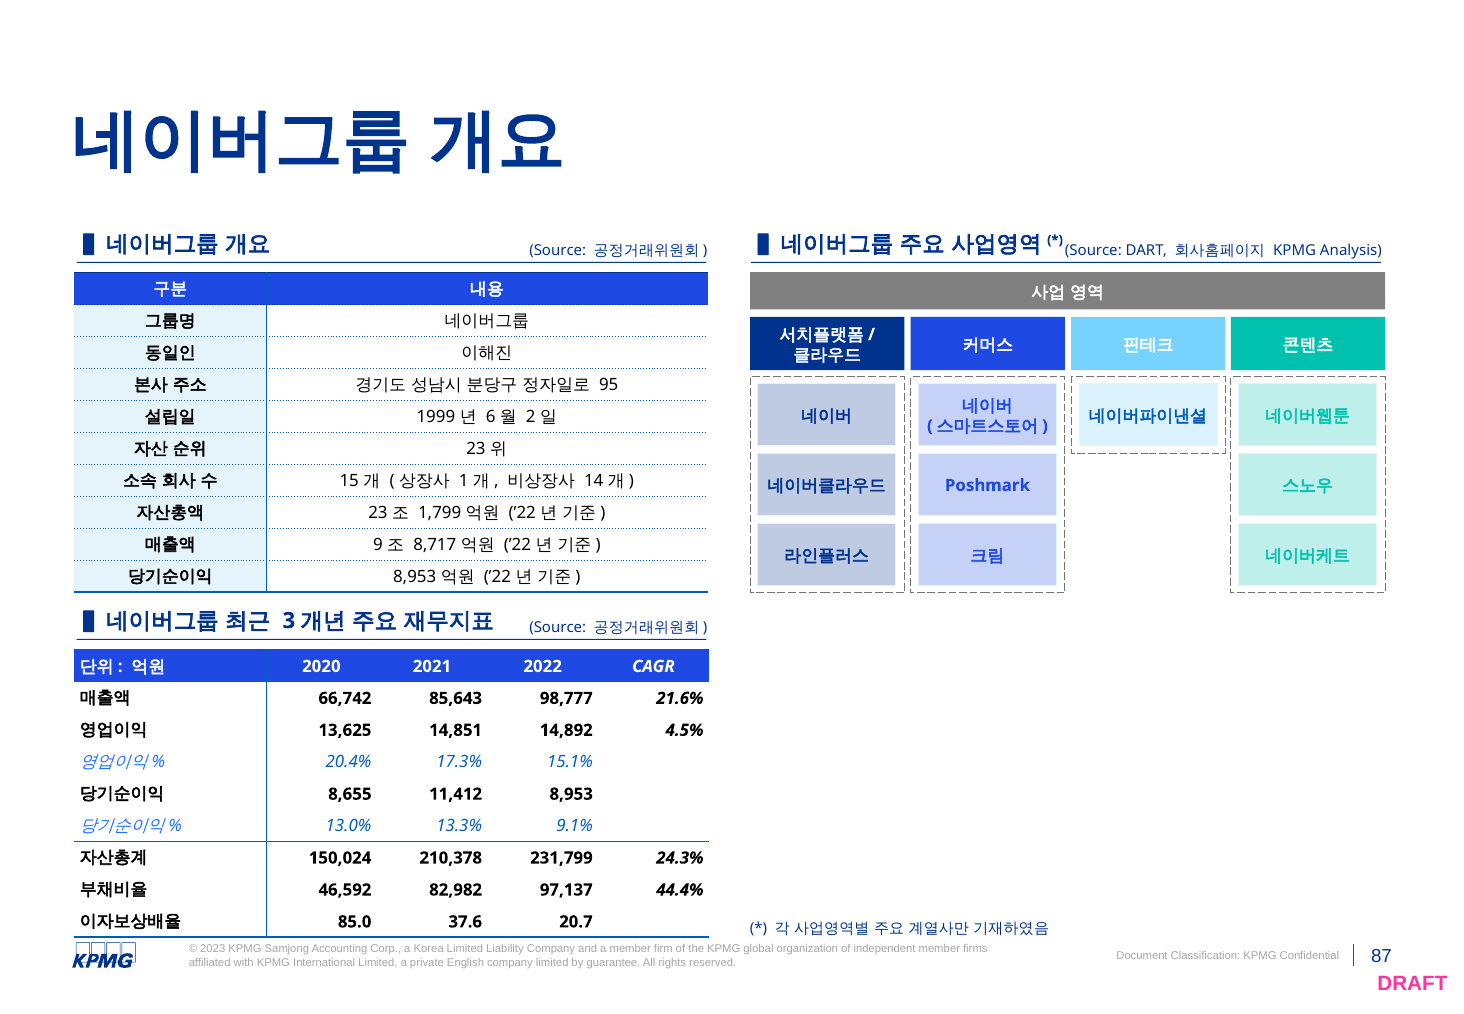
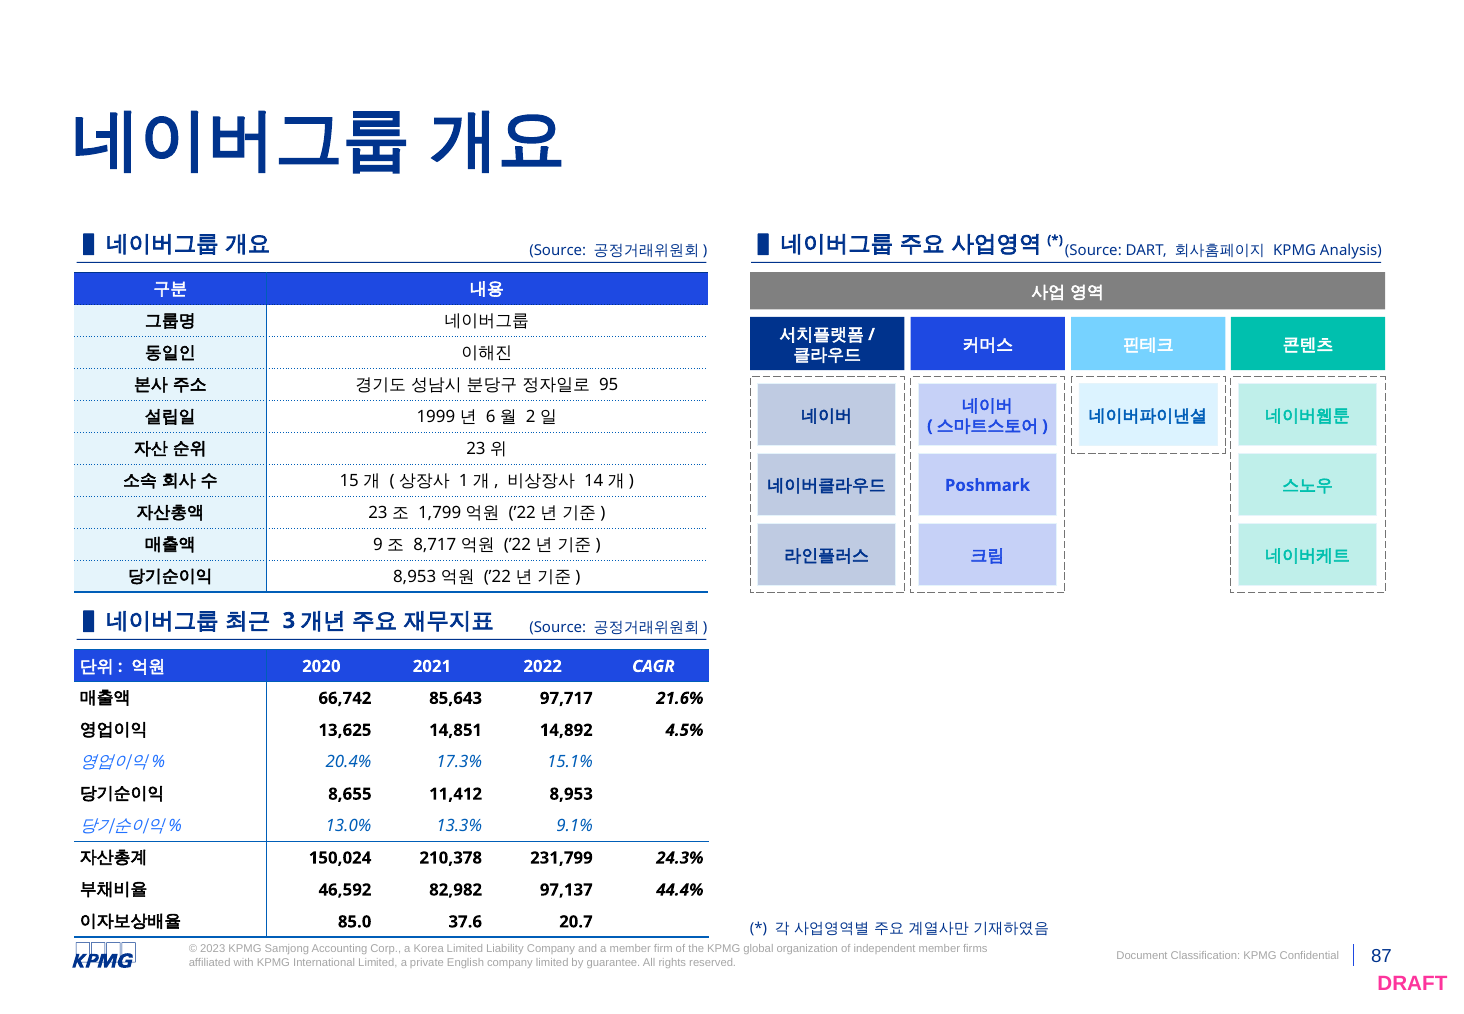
98,777: 98,777 -> 97,717 (566, 698)
